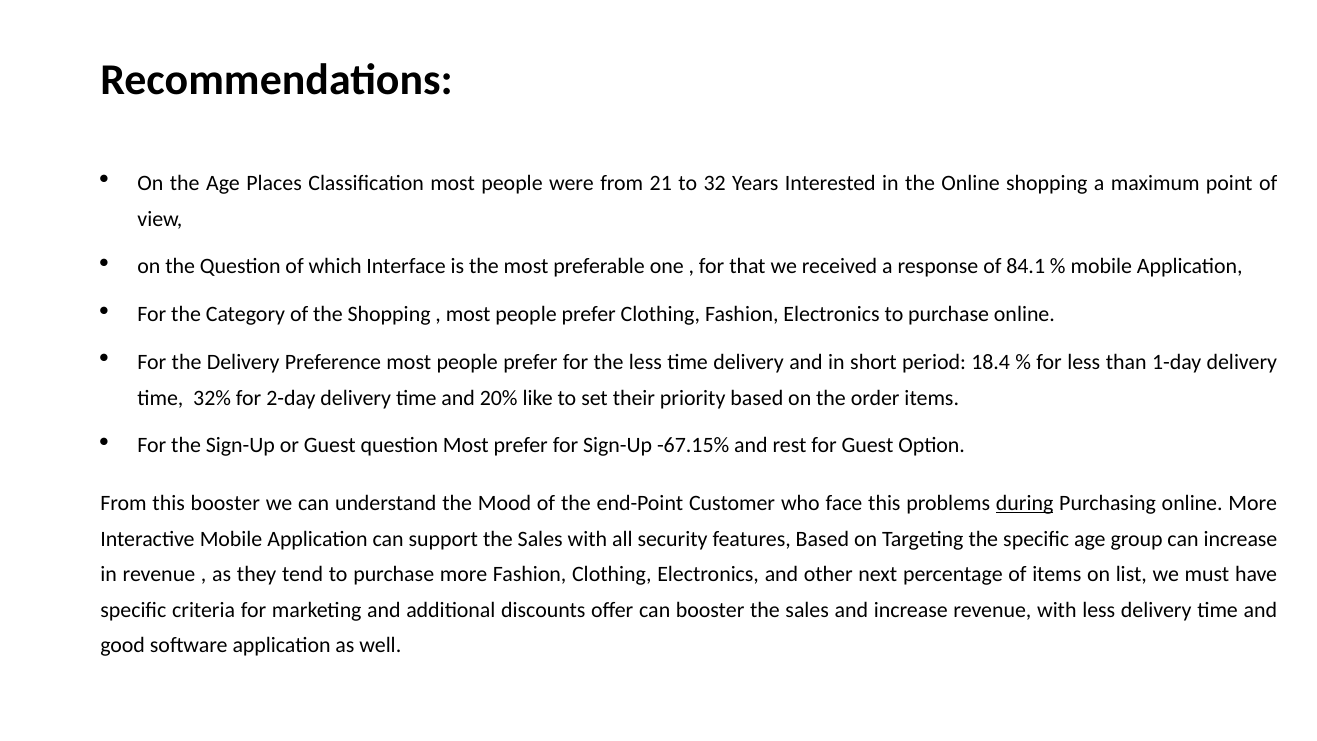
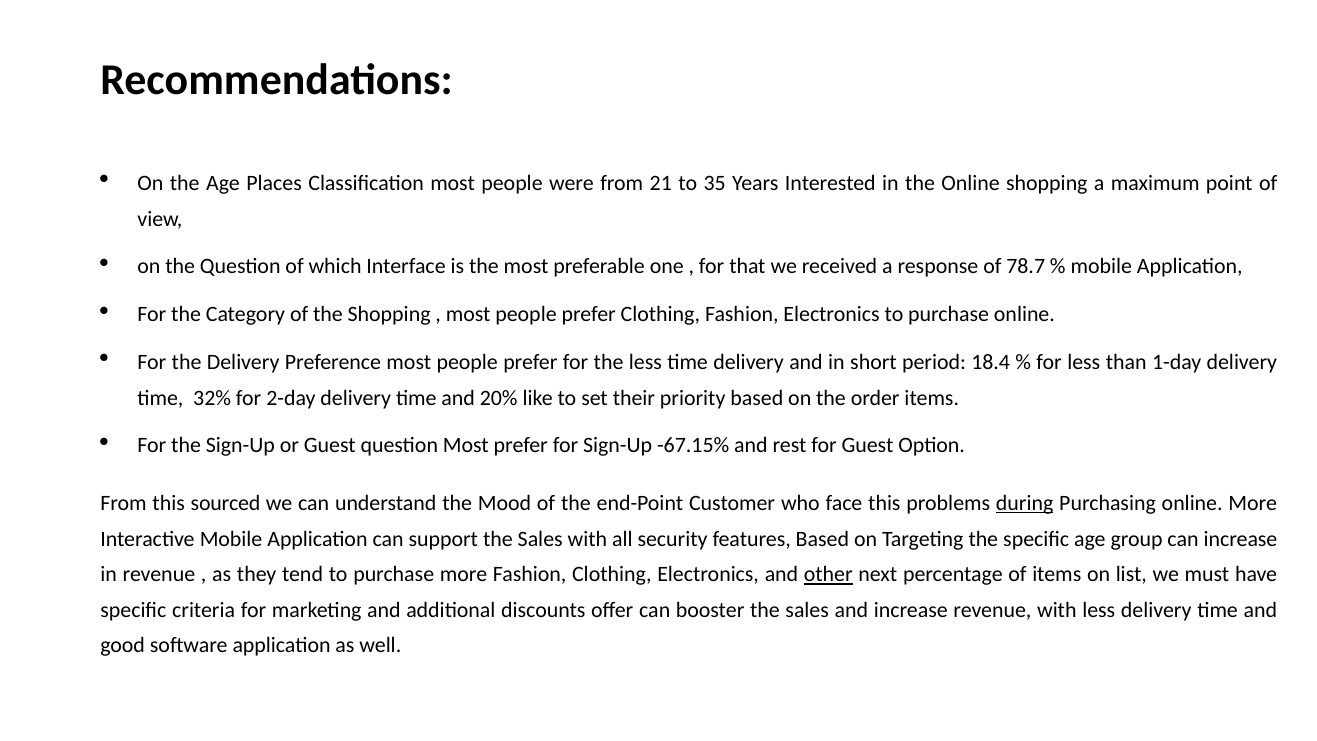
32: 32 -> 35 (715, 183)
84.1: 84.1 -> 78.7 (1026, 267)
this booster: booster -> sourced (226, 503)
other underline: none -> present (828, 574)
